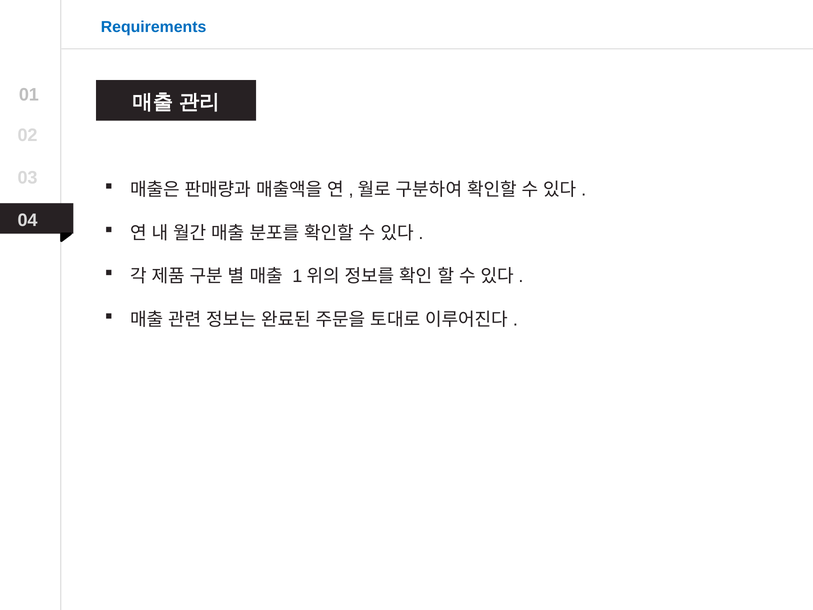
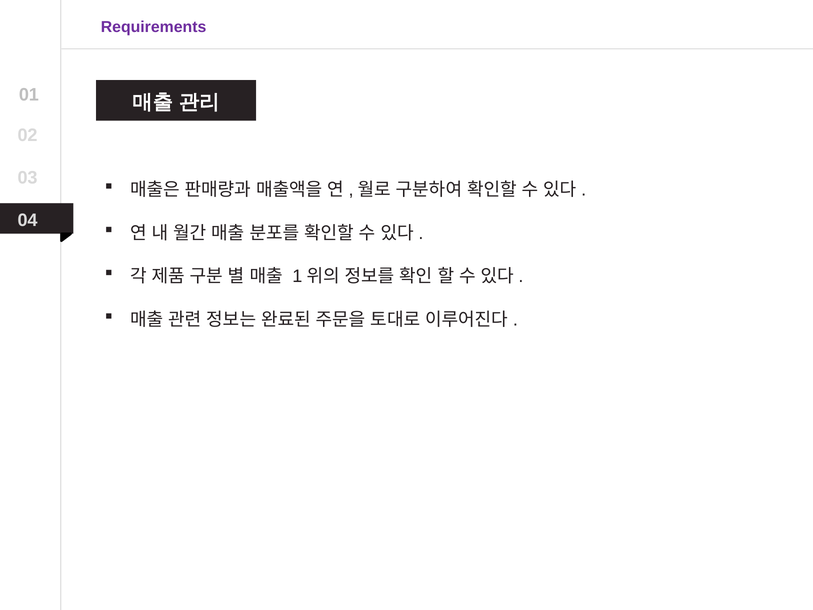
Requirements colour: blue -> purple (154, 27)
